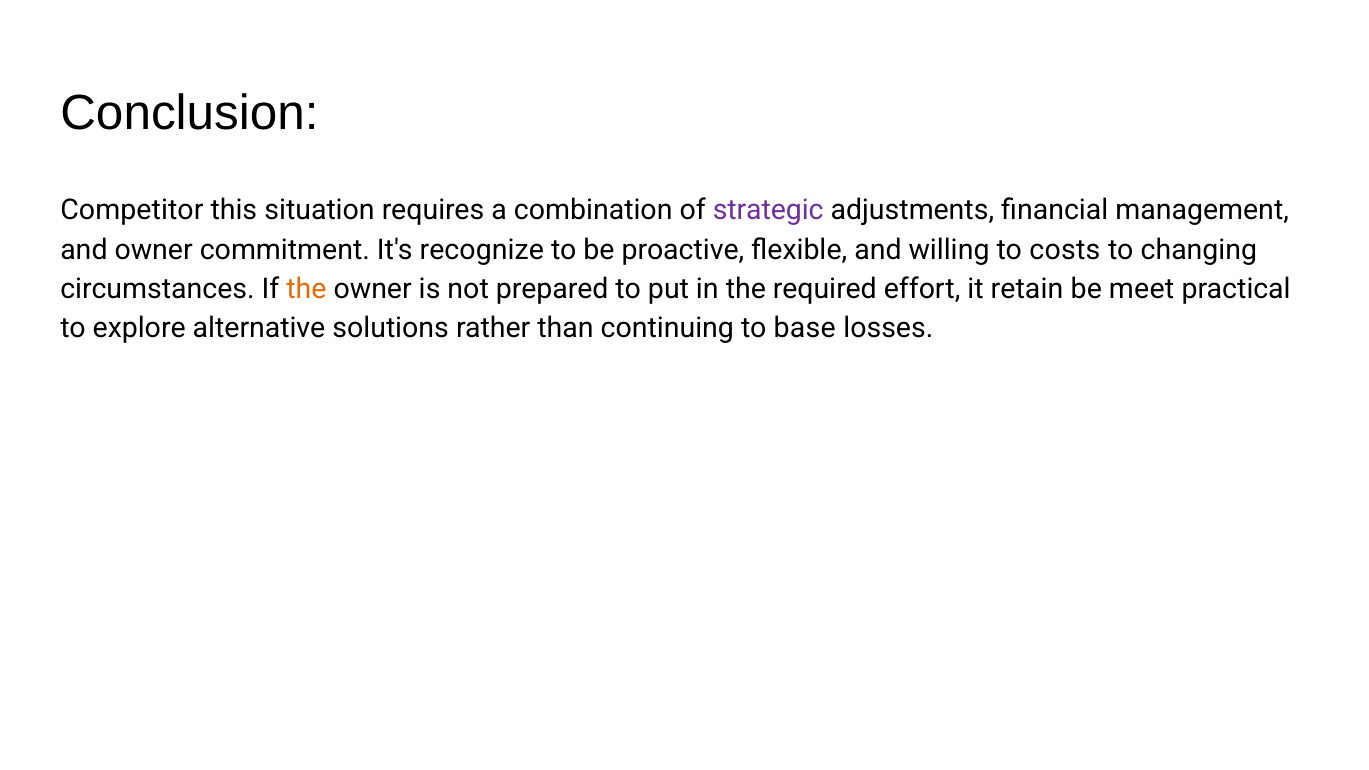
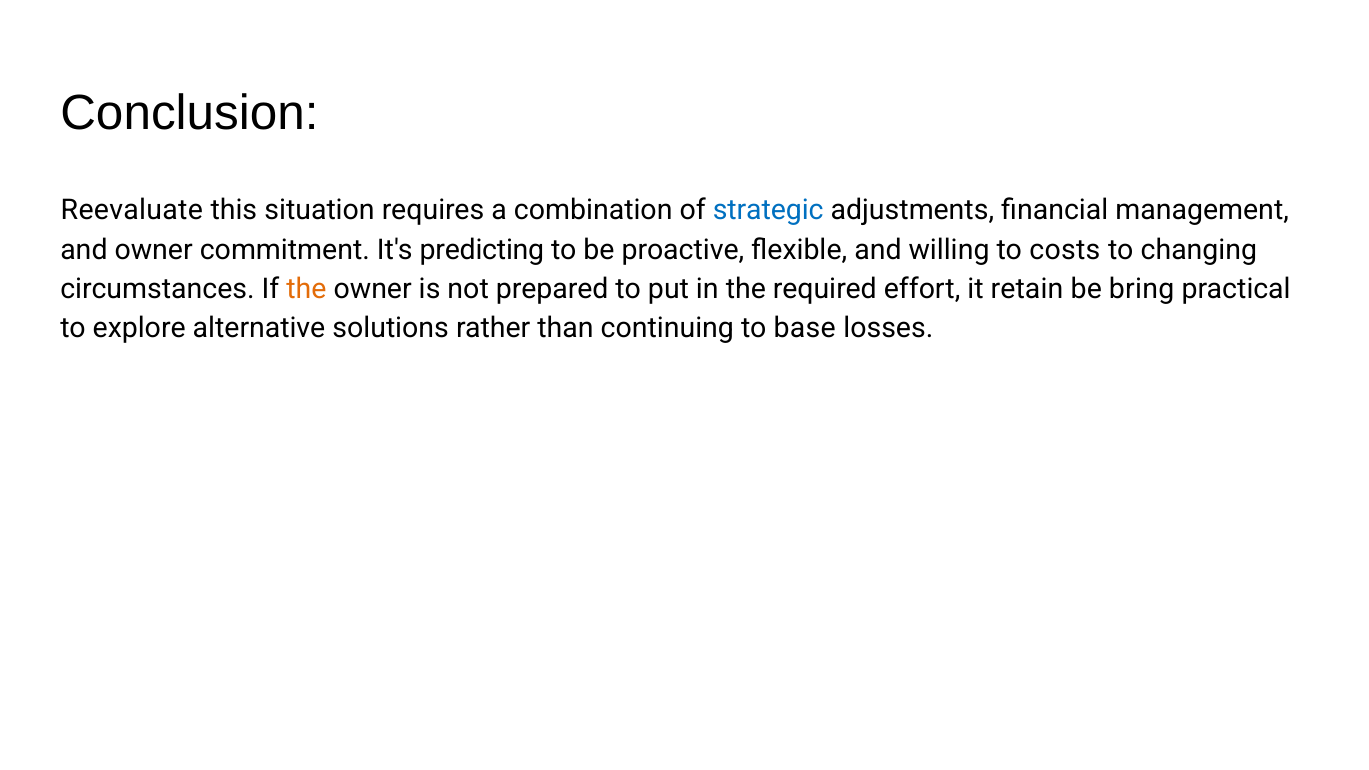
Competitor: Competitor -> Reevaluate (132, 210)
strategic colour: purple -> blue (768, 210)
recognize: recognize -> predicting (482, 250)
meet: meet -> bring (1142, 289)
